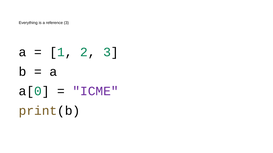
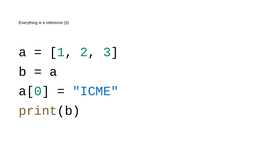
ICME colour: purple -> blue (96, 92)
